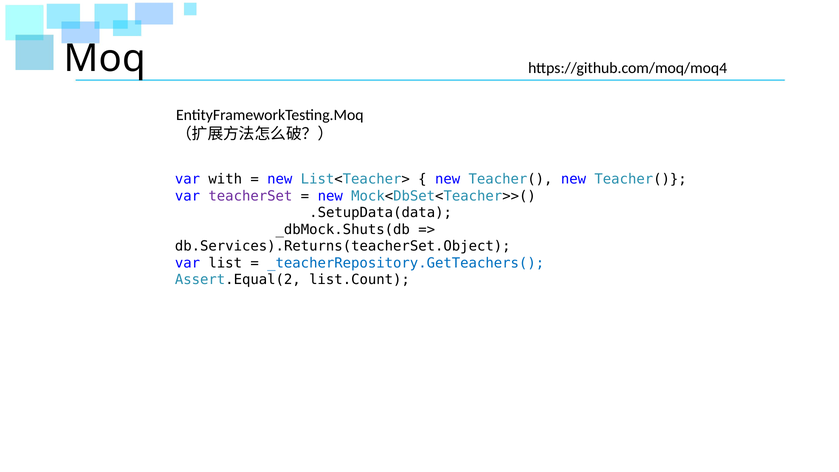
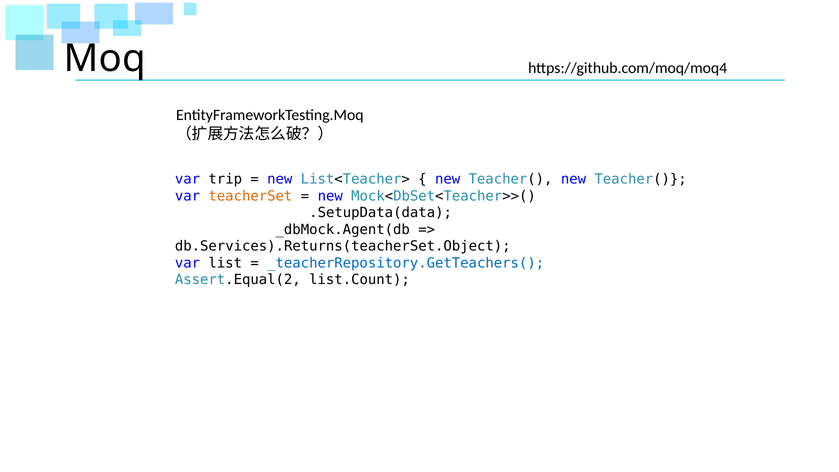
with: with -> trip (225, 179)
teacherSet colour: purple -> orange (250, 196)
_dbMock.Shuts(db: _dbMock.Shuts(db -> _dbMock.Agent(db (343, 229)
